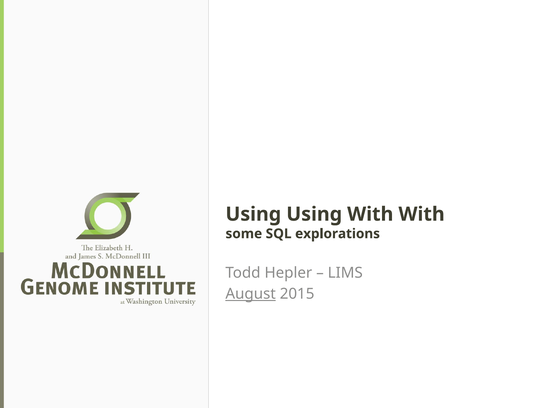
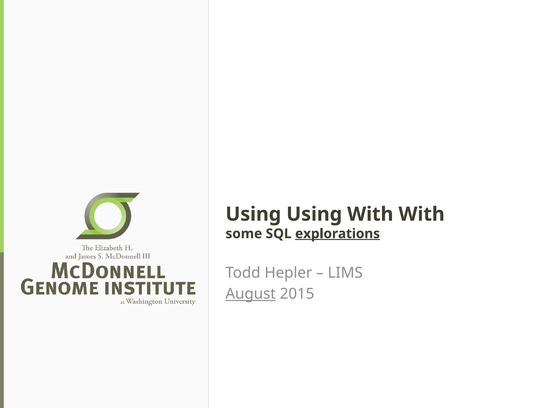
explorations underline: none -> present (338, 234)
